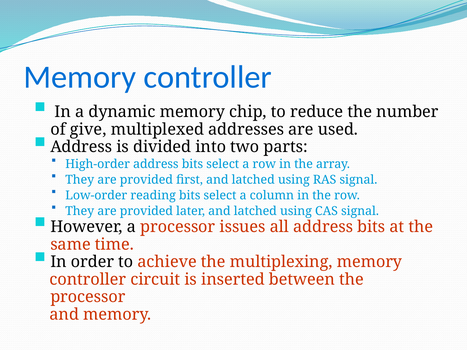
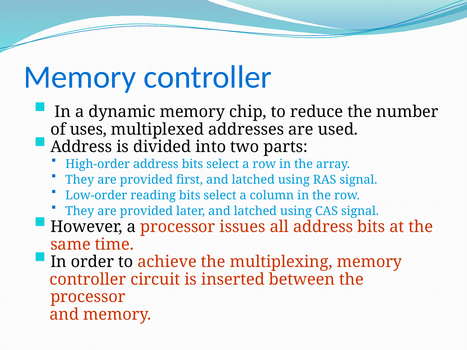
give: give -> uses (88, 130)
